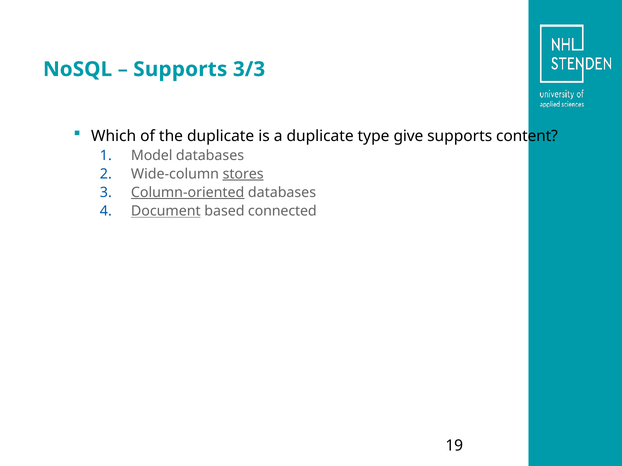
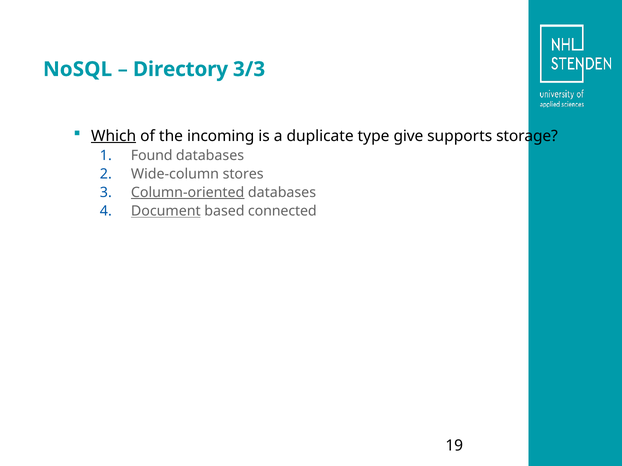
Supports: Supports -> Directory (180, 69)
Which underline: none -> present (114, 136)
the duplicate: duplicate -> incoming (221, 136)
content: content -> storage (527, 136)
Model: Model -> Found (152, 155)
stores underline: present -> none (243, 174)
